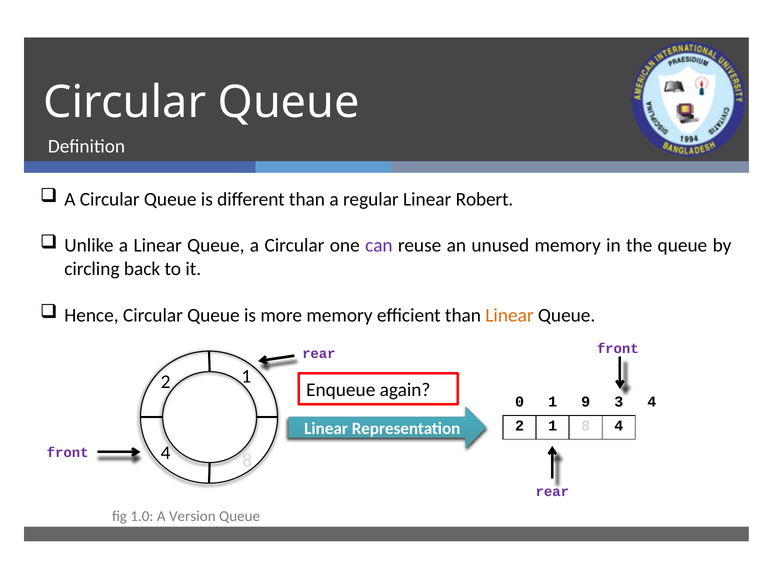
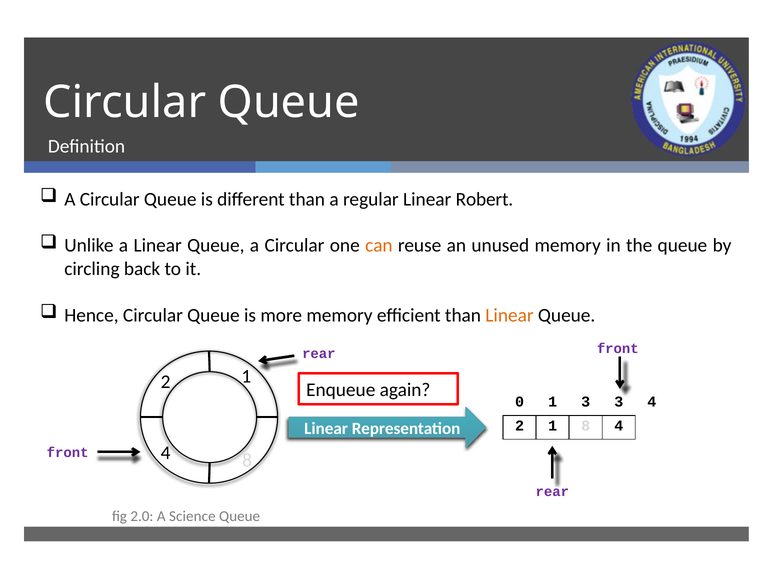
can colour: purple -> orange (379, 245)
1 9: 9 -> 3 (586, 402)
1.0: 1.0 -> 2.0 (142, 516)
Version: Version -> Science (192, 516)
